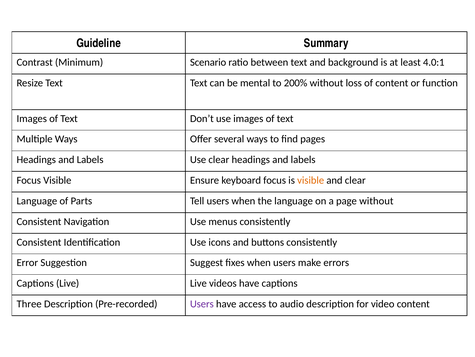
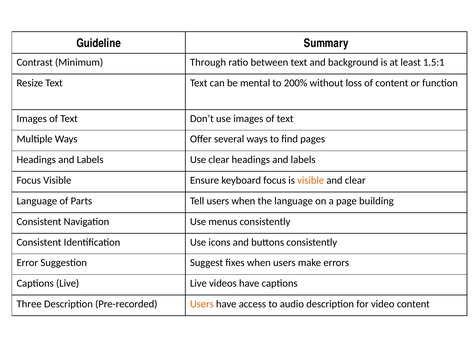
Scenario: Scenario -> Through (208, 62)
4.0:1: 4.0:1 -> 1.5:1 (434, 62)
page without: without -> building (376, 201)
Users colour: purple -> orange (202, 303)
